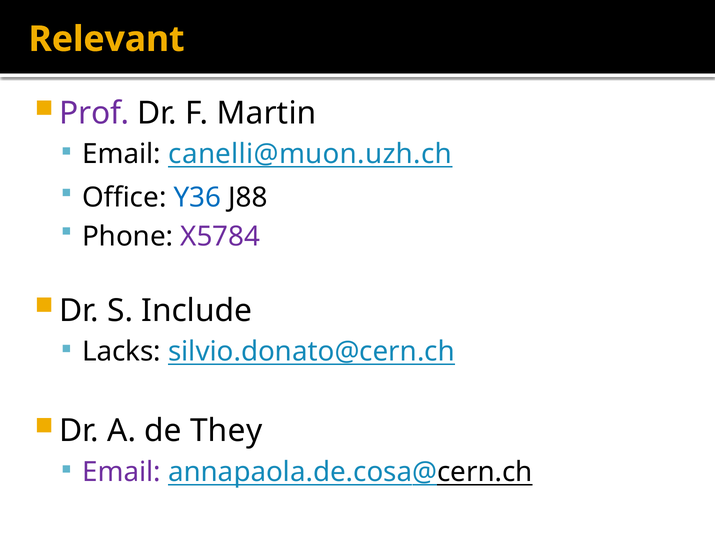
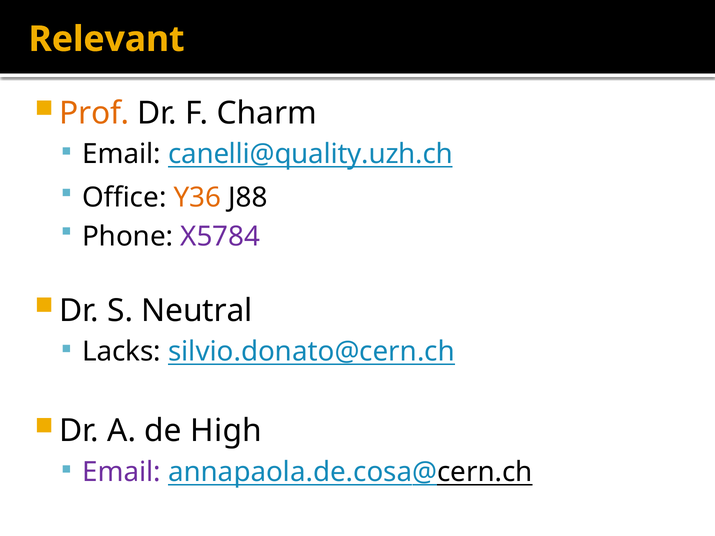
Prof colour: purple -> orange (94, 113)
Martin: Martin -> Charm (267, 113)
canelli@muon.uzh.ch: canelli@muon.uzh.ch -> canelli@quality.uzh.ch (310, 154)
Y36 colour: blue -> orange (197, 198)
Include: Include -> Neutral (197, 311)
They: They -> High (226, 431)
